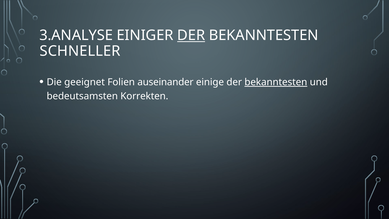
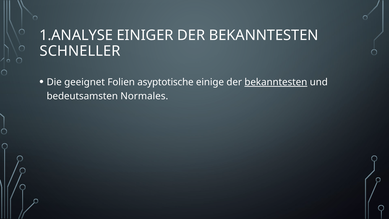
3.ANALYSE: 3.ANALYSE -> 1.ANALYSE (76, 35)
DER underline: present -> none (191, 35)
auseinander: auseinander -> asyptotische (165, 82)
Korrekten: Korrekten -> Normales (144, 96)
